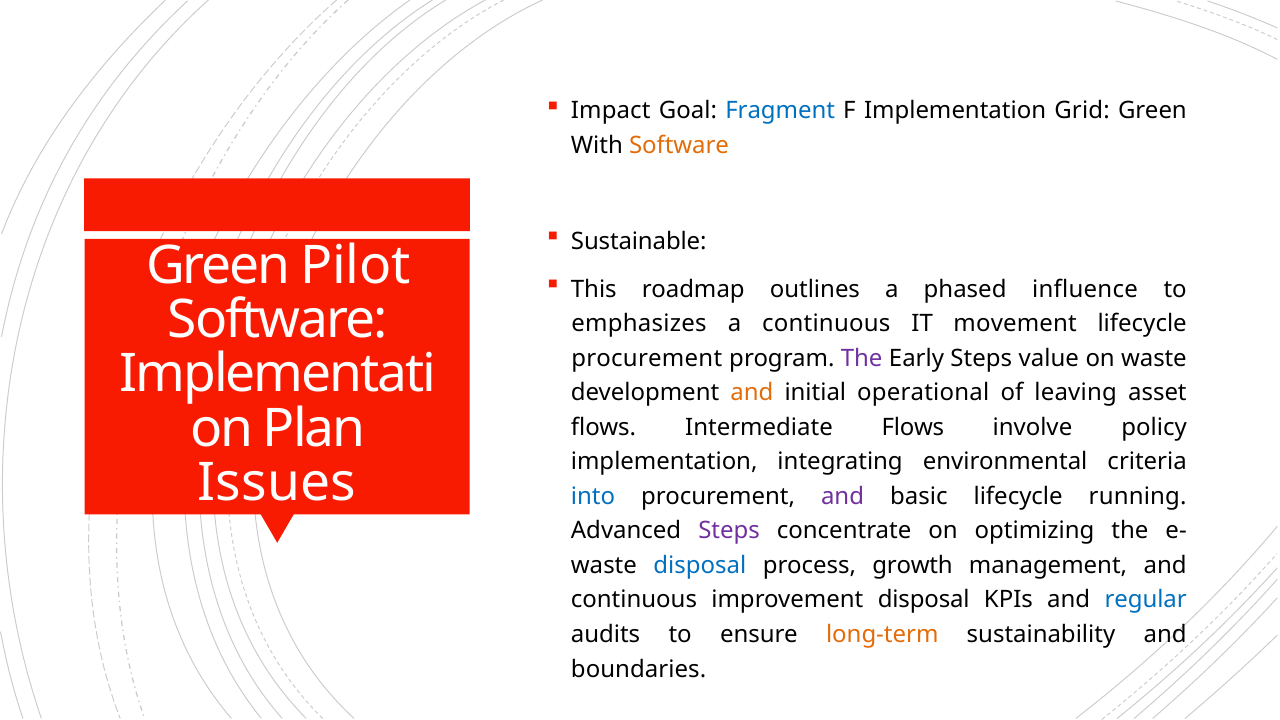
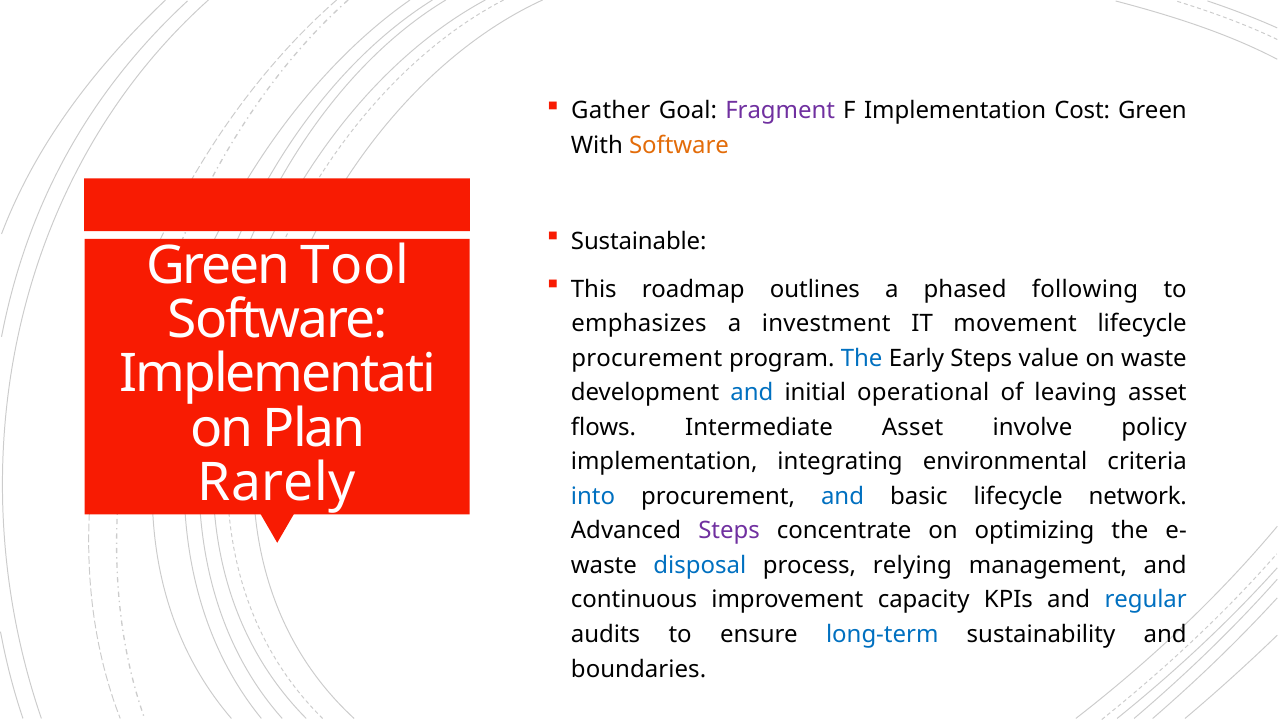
Impact: Impact -> Gather (611, 111)
Fragment colour: blue -> purple (780, 111)
Grid: Grid -> Cost (1082, 111)
Pilot: Pilot -> Tool (355, 266)
influence: influence -> following (1085, 289)
a continuous: continuous -> investment (826, 324)
The colour: purple -> blue (862, 358)
and colour: orange -> blue (752, 393)
Intermediate Flows: Flows -> Asset (913, 427)
Issues: Issues -> Rarely (277, 483)
and colour: purple -> blue (843, 496)
running: running -> network (1138, 496)
growth: growth -> relying (912, 566)
improvement disposal: disposal -> capacity (924, 600)
long-term colour: orange -> blue (882, 635)
